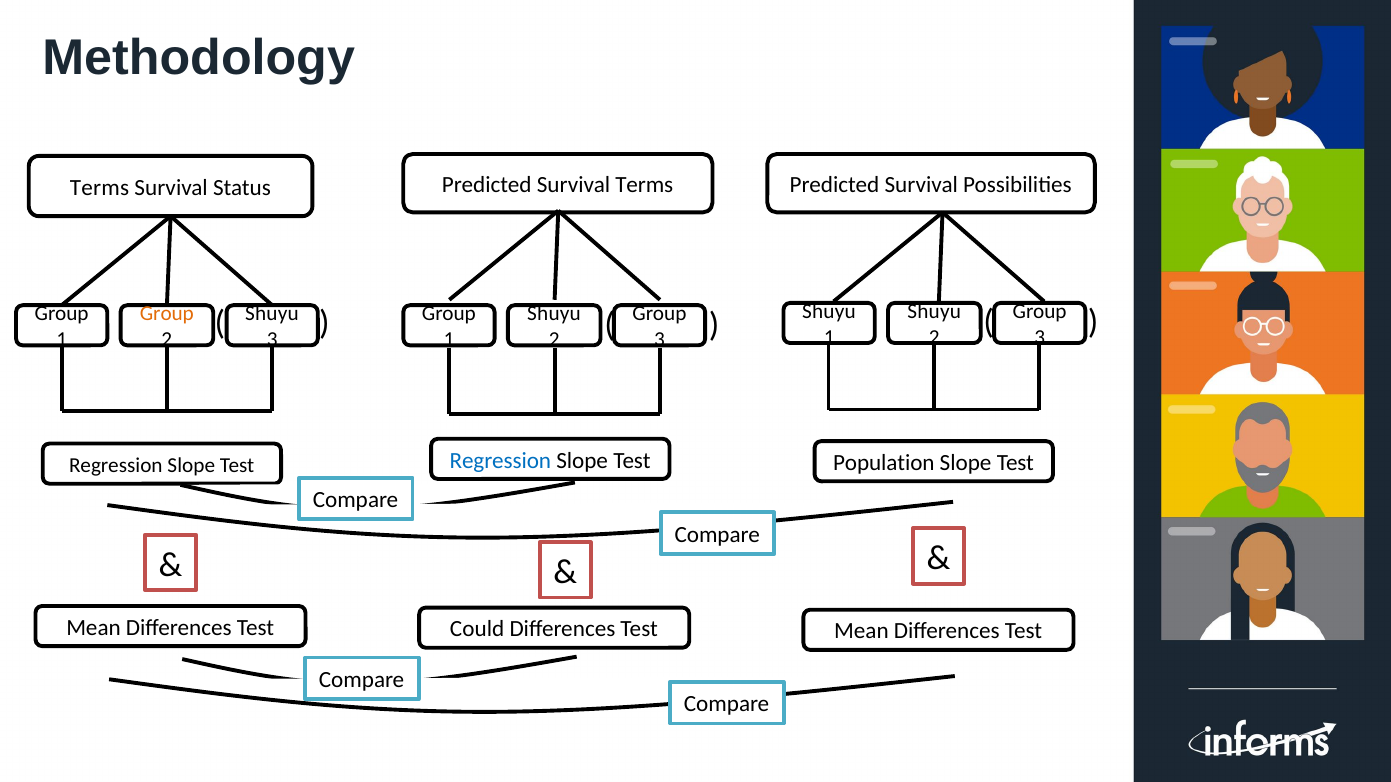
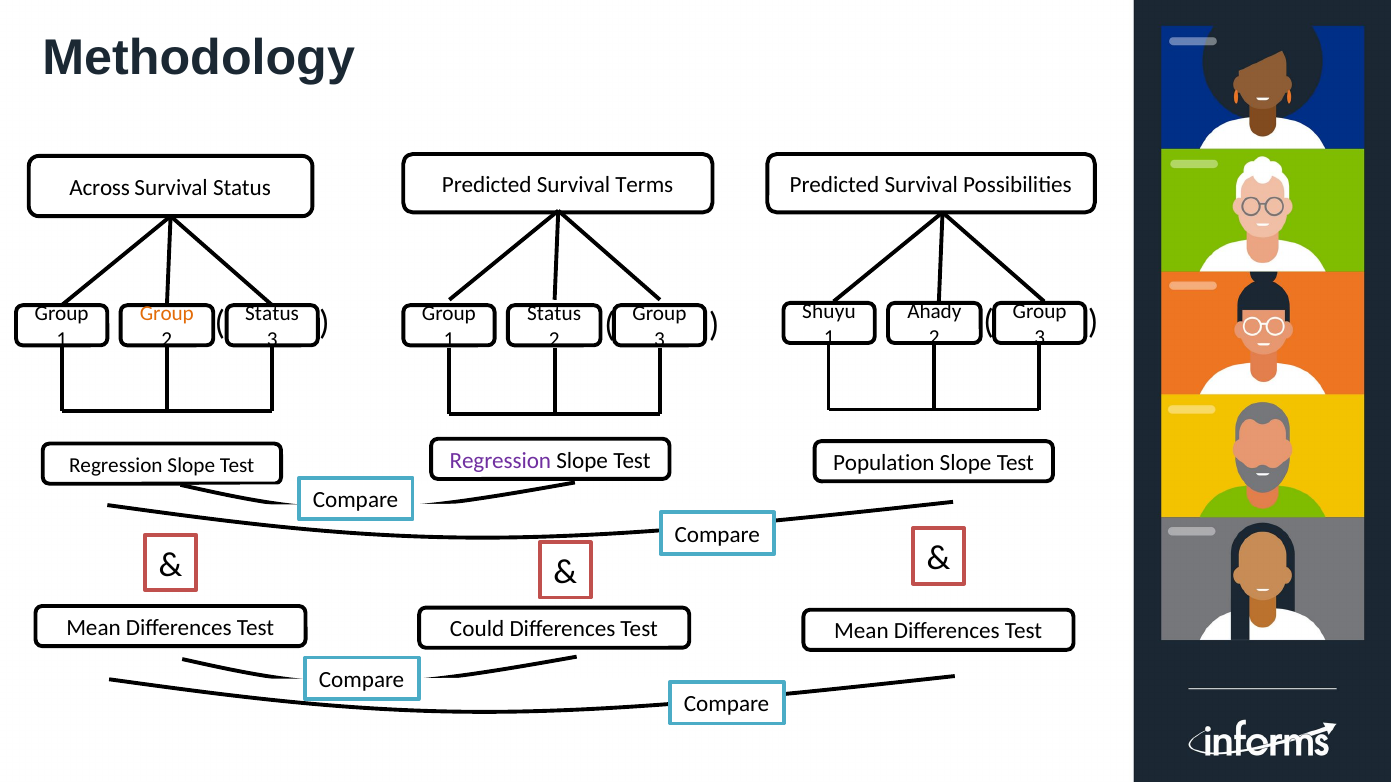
Terms: Terms -> Across (100, 188)
Shuyu: Shuyu -> Ahady (934, 312)
Shuyu: Shuyu -> Status (272, 314)
Shuyu: Shuyu -> Status (554, 314)
Regression colour: blue -> purple (500, 461)
